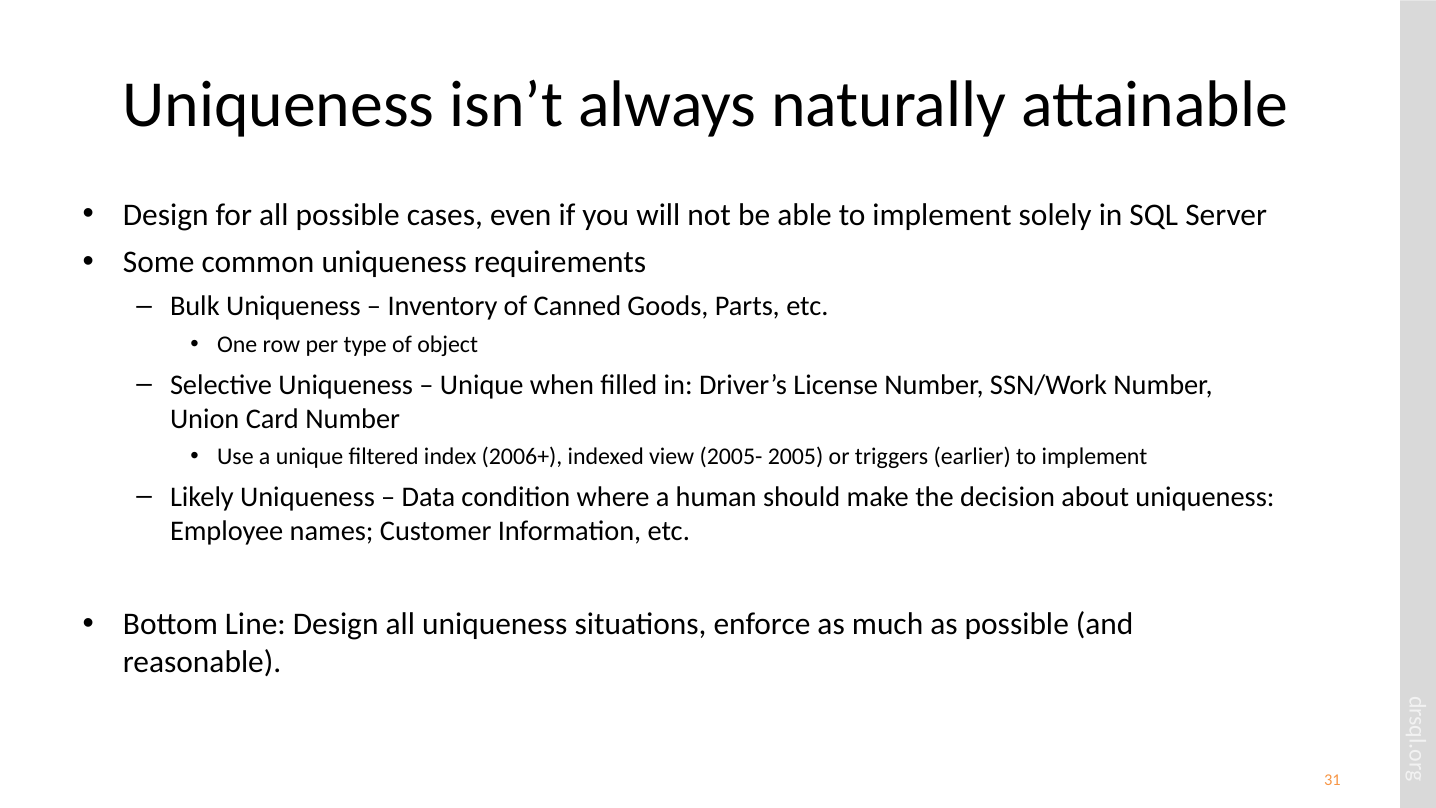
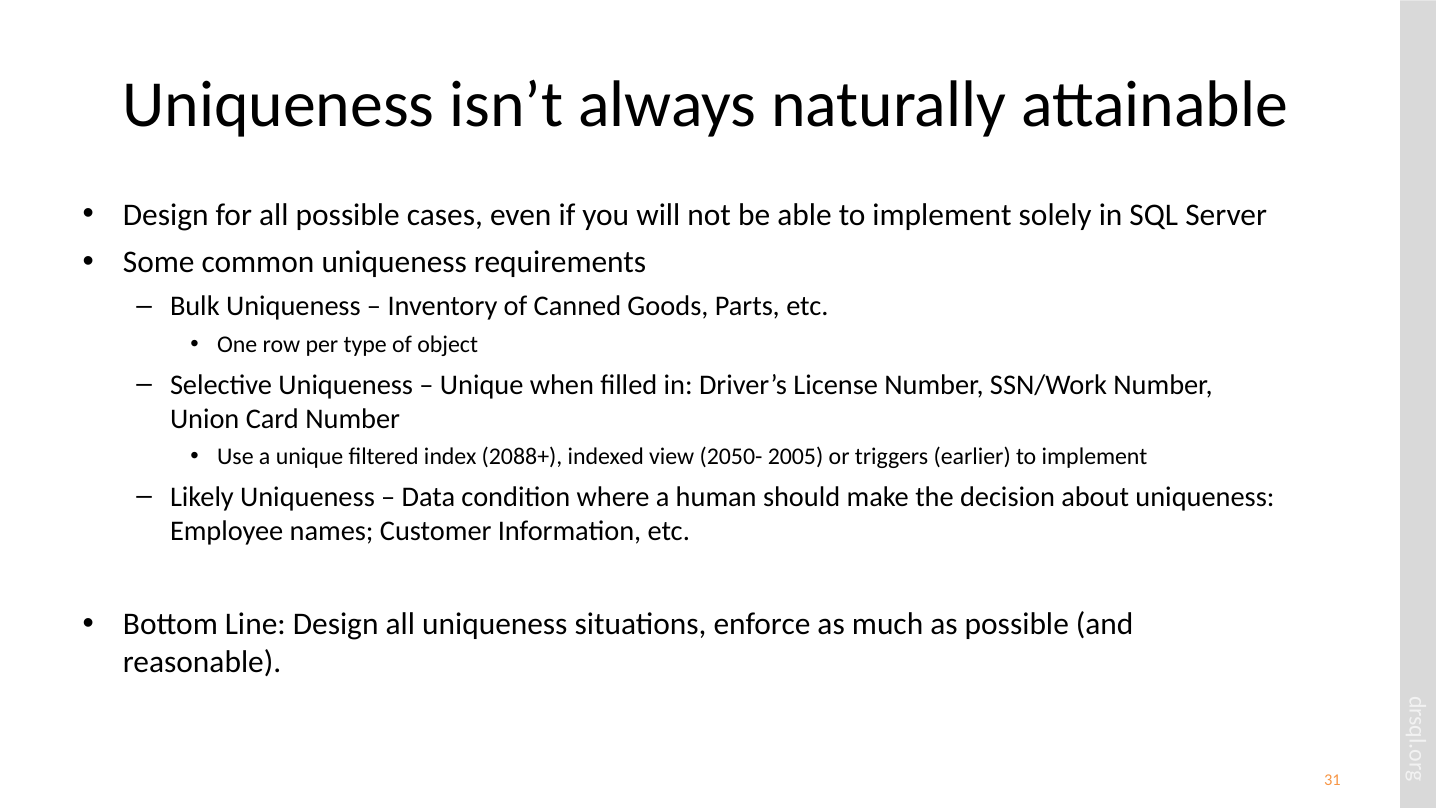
2006+: 2006+ -> 2088+ (522, 457)
2005-: 2005- -> 2050- (731, 457)
